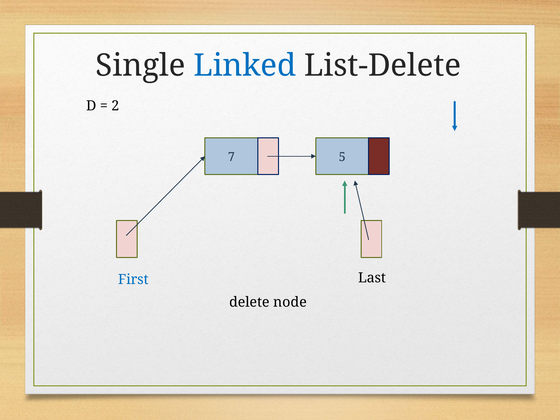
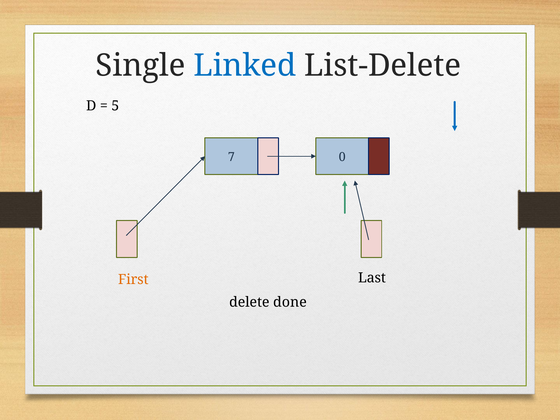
2: 2 -> 5 (115, 106)
5: 5 -> 0 (342, 157)
First colour: blue -> orange (133, 280)
node: node -> done (290, 302)
